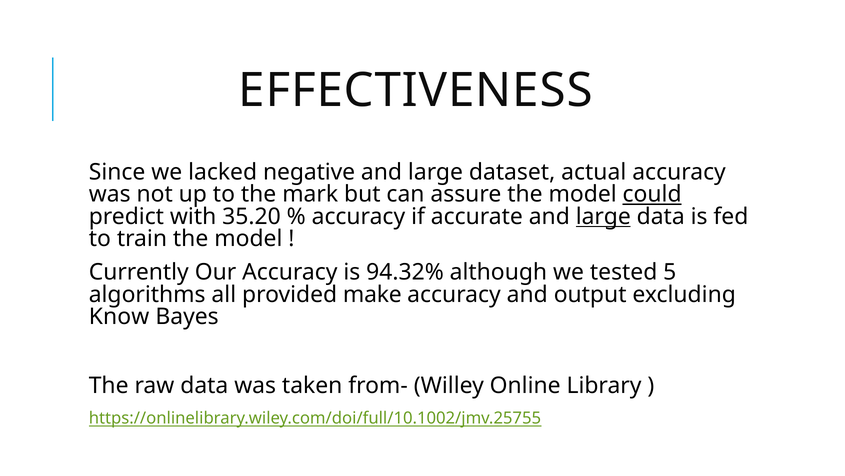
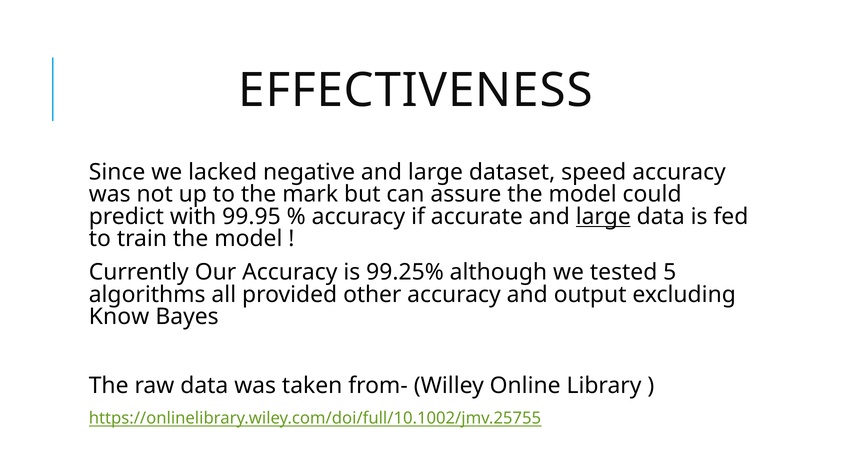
actual: actual -> speed (594, 172)
could underline: present -> none (652, 194)
35.20: 35.20 -> 99.95 (251, 216)
94.32%: 94.32% -> 99.25% (405, 272)
make: make -> other (372, 294)
